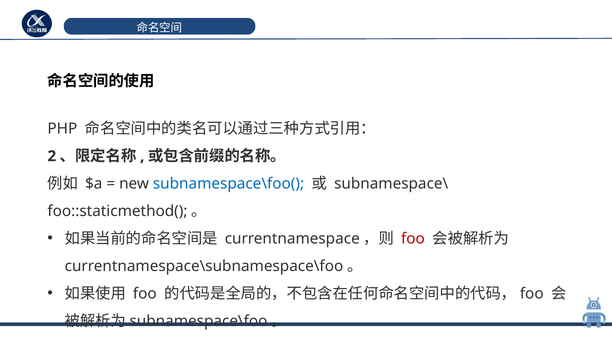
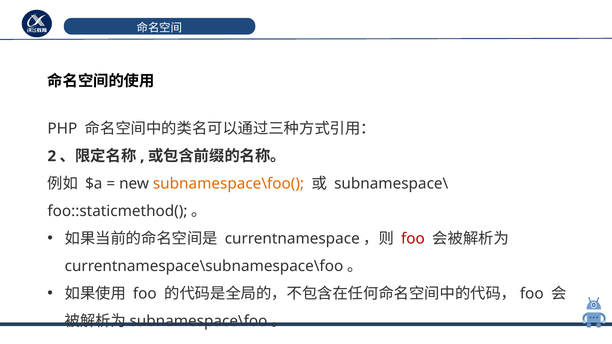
subnamespace\foo( colour: blue -> orange (229, 184)
